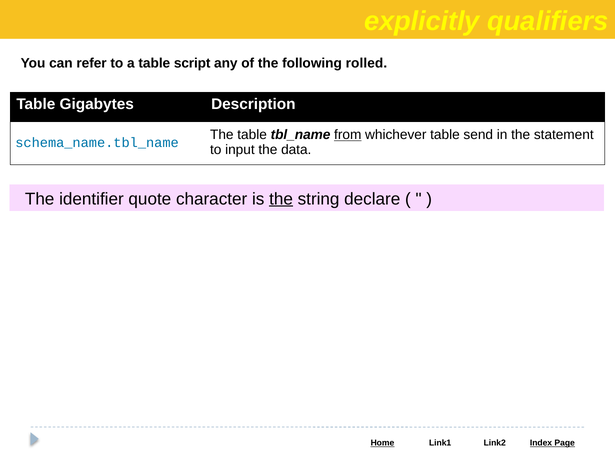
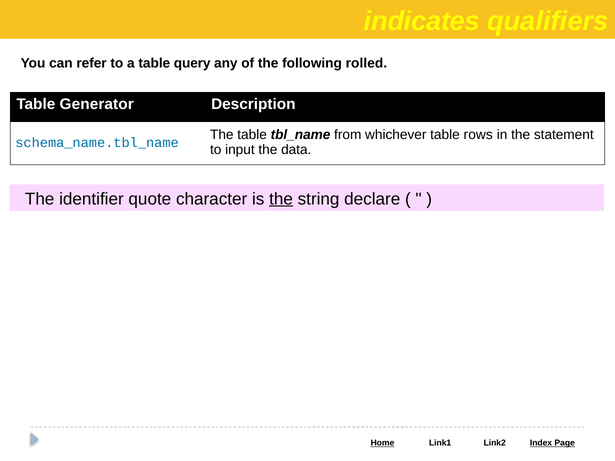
explicitly: explicitly -> indicates (422, 21)
script: script -> query (192, 63)
Gigabytes: Gigabytes -> Generator (97, 104)
from underline: present -> none (348, 135)
send: send -> rows (478, 135)
